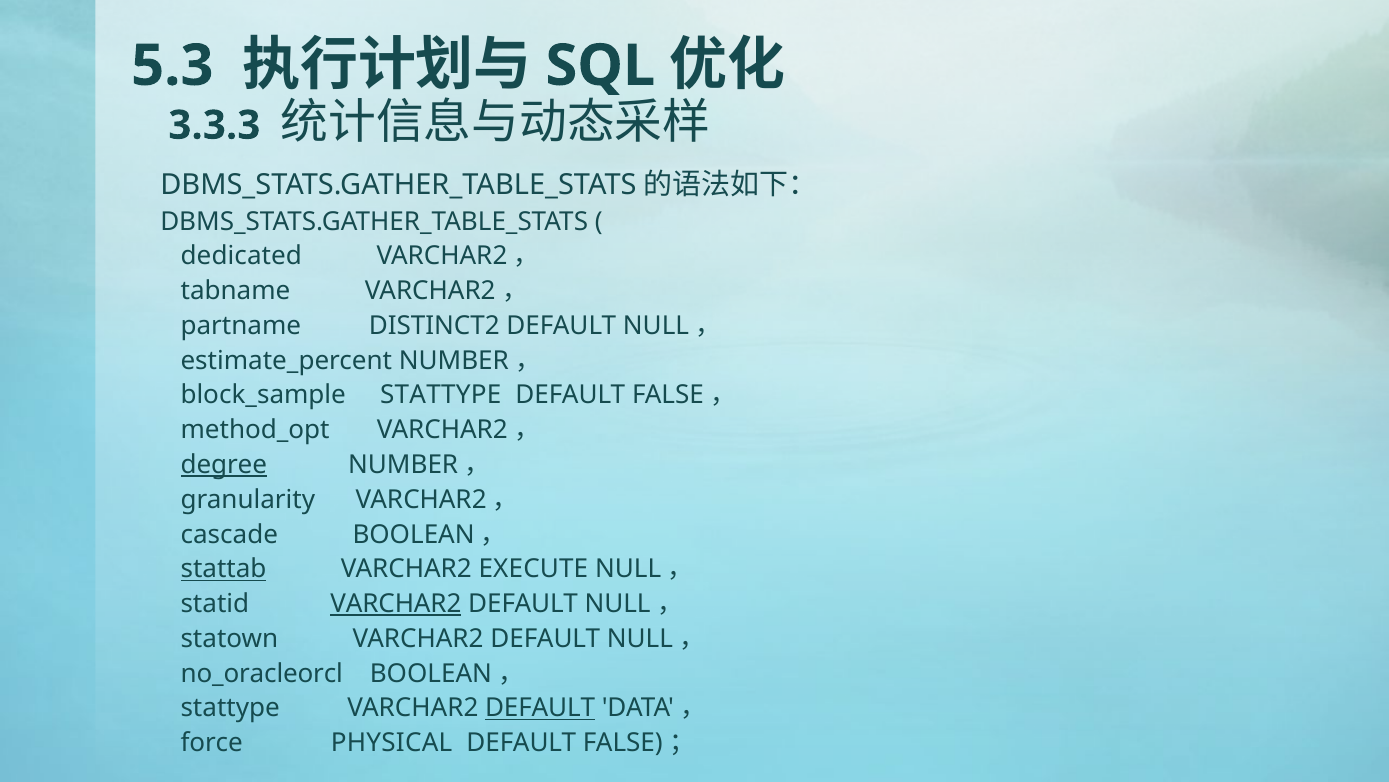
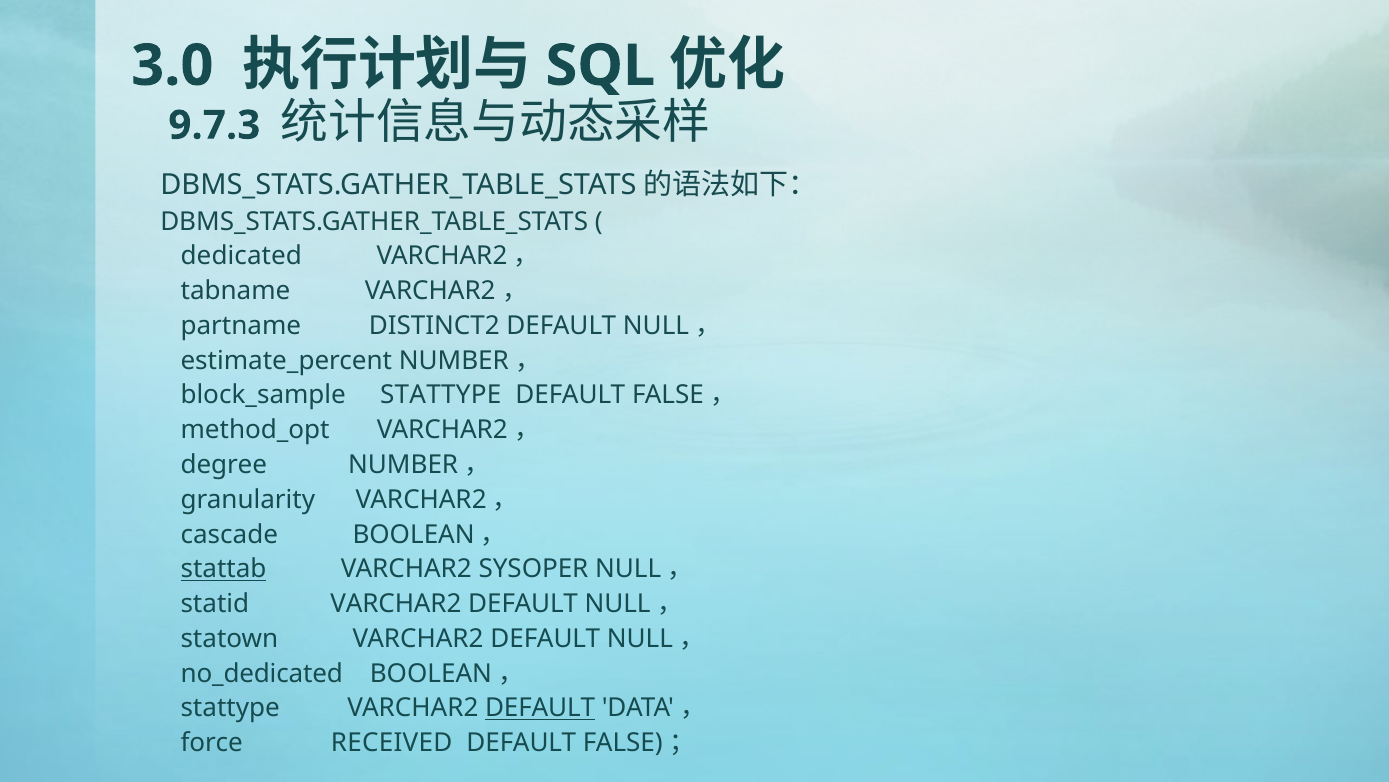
5.3: 5.3 -> 3.0 (172, 66)
3.3.3: 3.3.3 -> 9.7.3 (214, 125)
degree underline: present -> none (224, 465)
EXECUTE: EXECUTE -> SYSOPER (533, 569)
VARCHAR2 underline: present -> none (396, 604)
no_oracleorcl: no_oracleorcl -> no_dedicated (262, 673)
PHYSICAL: PHYSICAL -> RECEIVED (392, 743)
